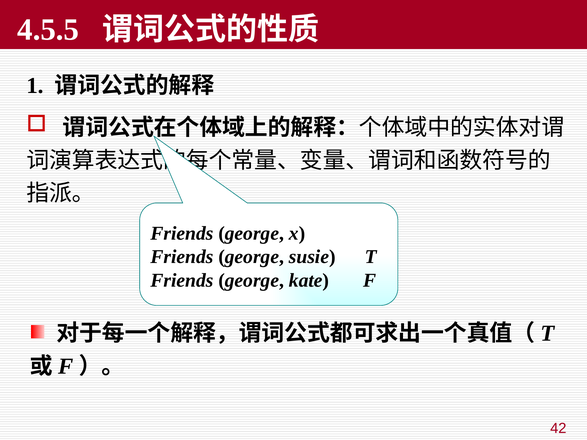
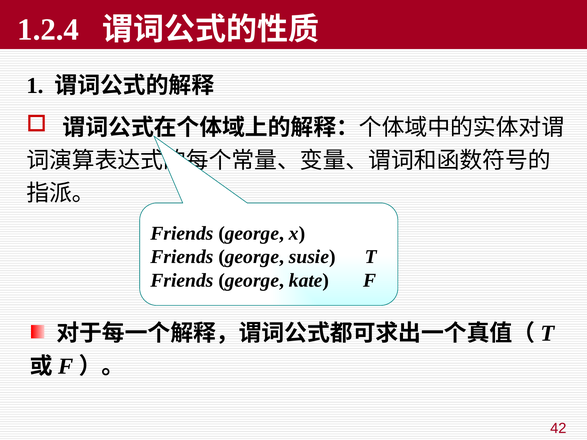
4.5.5: 4.5.5 -> 1.2.4 (48, 30)
